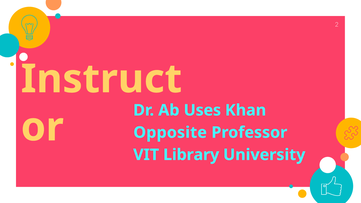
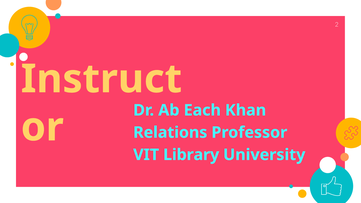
Uses: Uses -> Each (202, 110)
Opposite: Opposite -> Relations (170, 133)
